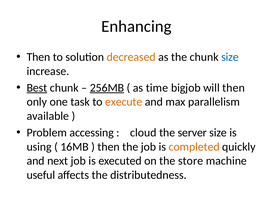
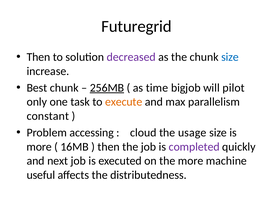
Enhancing: Enhancing -> Futuregrid (136, 26)
decreased colour: orange -> purple (131, 57)
Best underline: present -> none (37, 88)
will then: then -> pilot (234, 88)
available: available -> constant (48, 116)
server: server -> usage (192, 132)
using: using -> more (39, 147)
completed colour: orange -> purple (194, 147)
the store: store -> more (191, 161)
